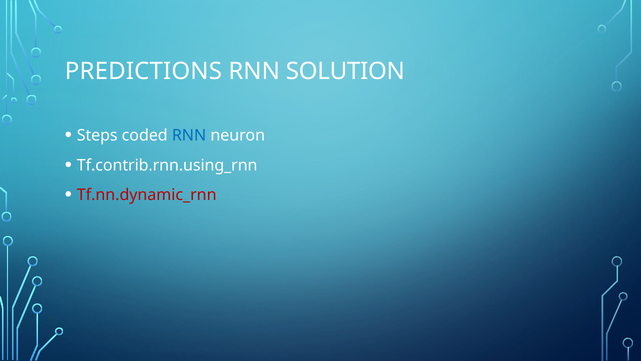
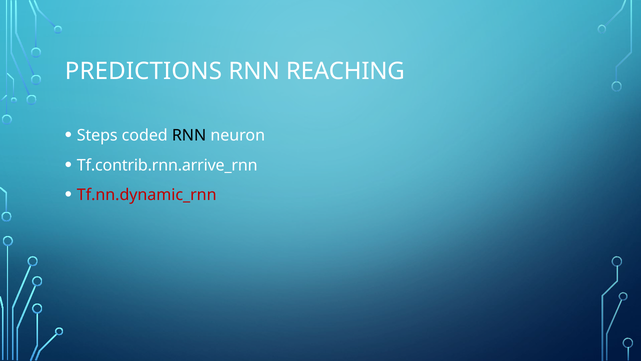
SOLUTION: SOLUTION -> REACHING (345, 71)
RNN colour: blue -> black (189, 135)
Tf.contrib.rnn.using_rnn: Tf.contrib.rnn.using_rnn -> Tf.contrib.rnn.arrive_rnn (167, 165)
